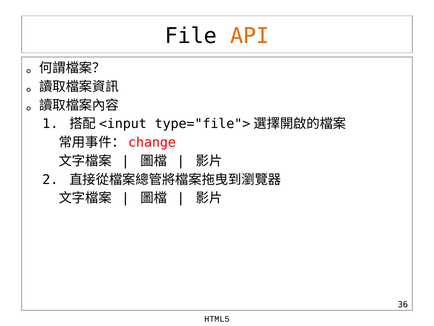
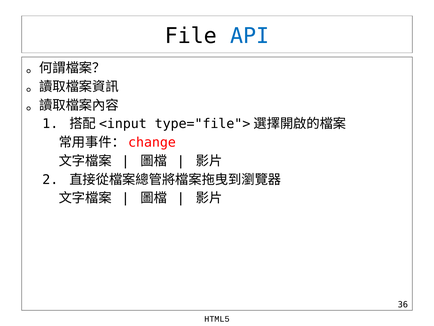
API colour: orange -> blue (250, 36)
